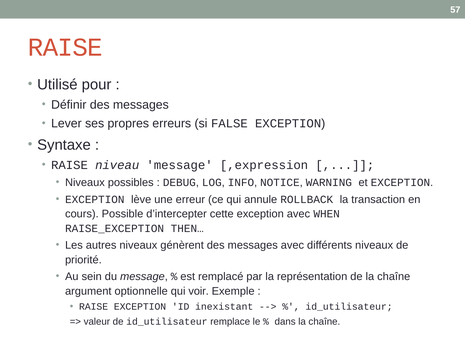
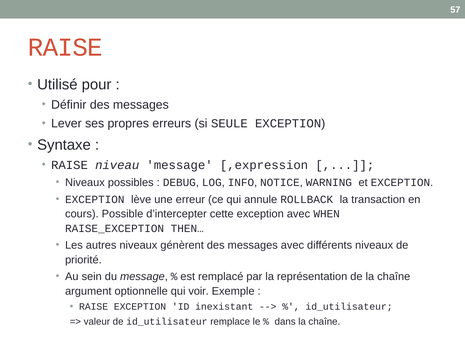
FALSE: FALSE -> SEULE (229, 123)
